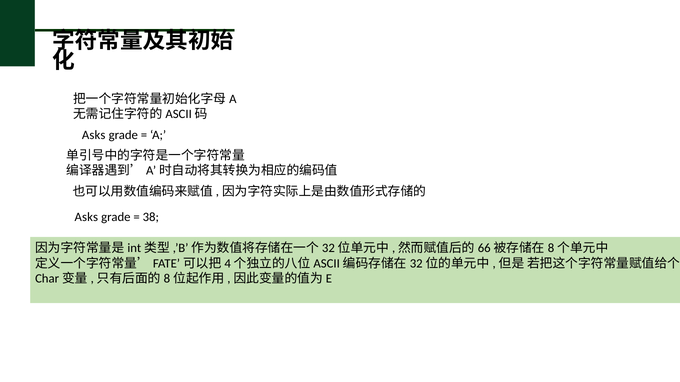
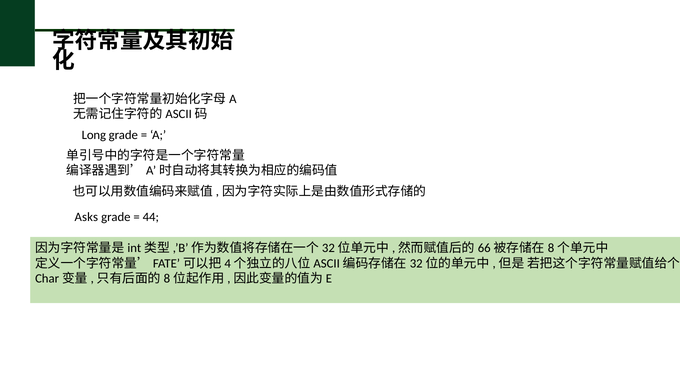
Asks: Asks -> Long (94, 135)
38: 38 -> 44 (151, 217)
